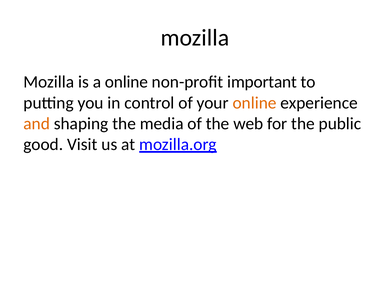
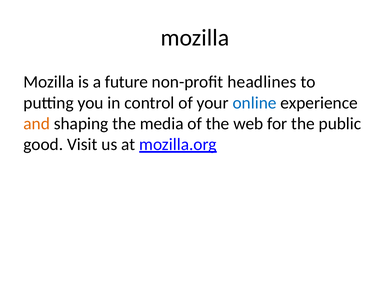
a online: online -> future (126, 82)
important: important -> headlines (262, 82)
online colour: orange -> blue (255, 103)
